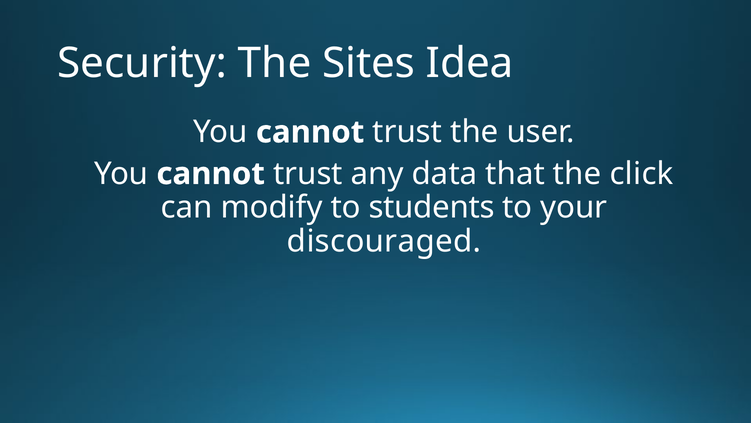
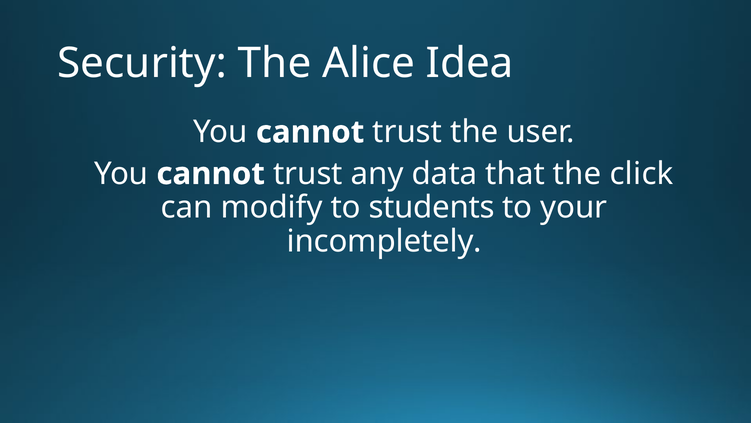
Sites: Sites -> Alice (369, 63)
discouraged: discouraged -> incompletely (384, 241)
